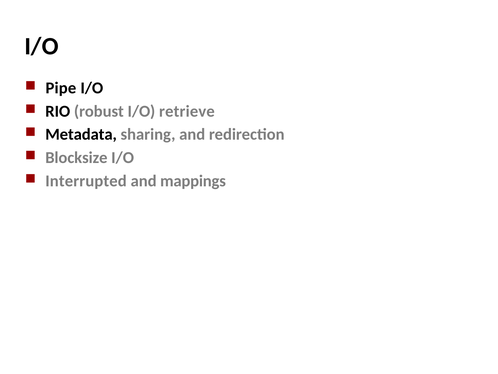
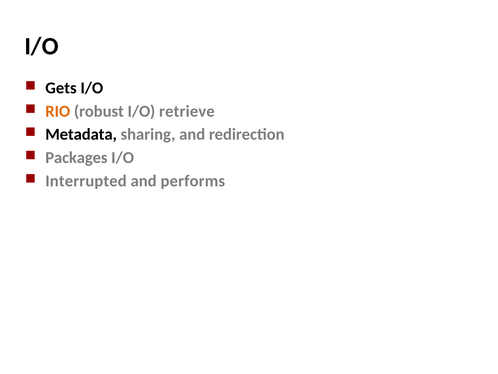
Pipe: Pipe -> Gets (61, 88)
RIO colour: black -> orange (58, 111)
Blocksize: Blocksize -> Packages (76, 158)
mappings: mappings -> performs (193, 181)
